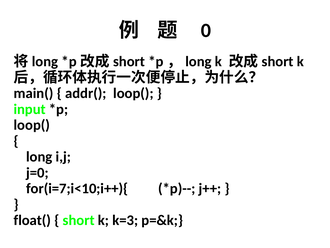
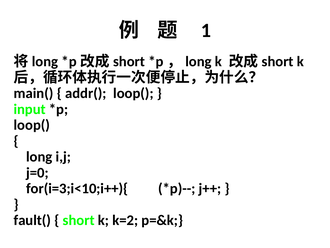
0: 0 -> 1 (206, 30)
for(i=7;i<10;i++){: for(i=7;i<10;i++){ -> for(i=3;i<10;i++){ (77, 188)
float(: float( -> fault( (32, 220)
k=3: k=3 -> k=2 (125, 220)
